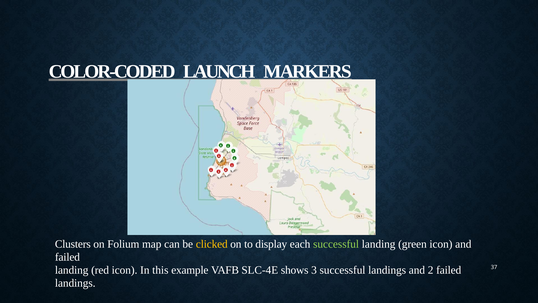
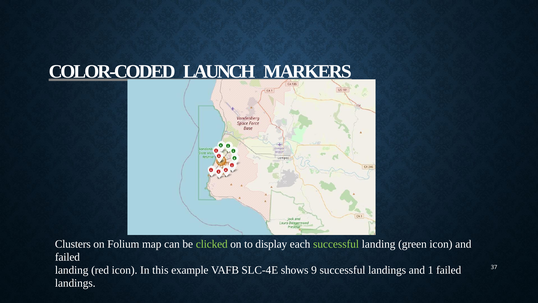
clicked colour: yellow -> light green (212, 244)
3: 3 -> 9 (314, 270)
2: 2 -> 1 (431, 270)
